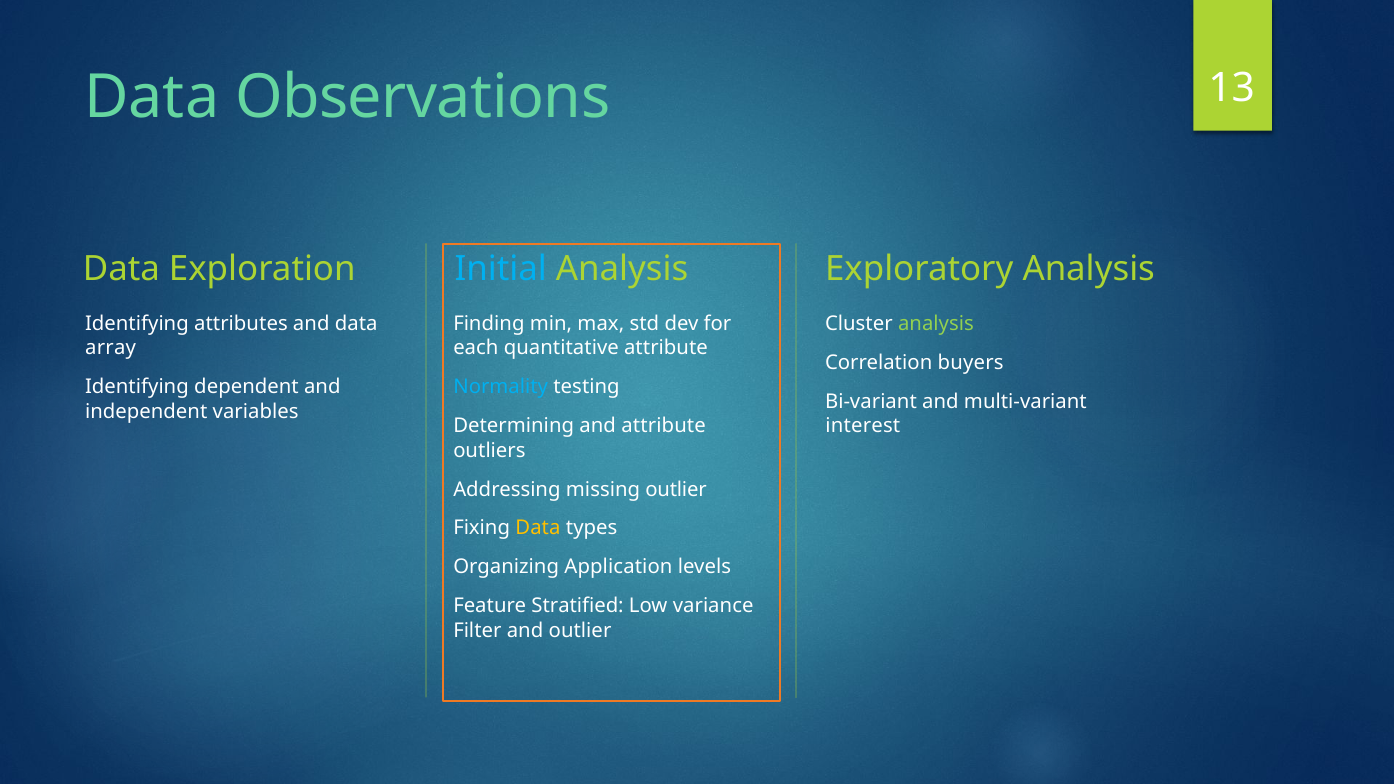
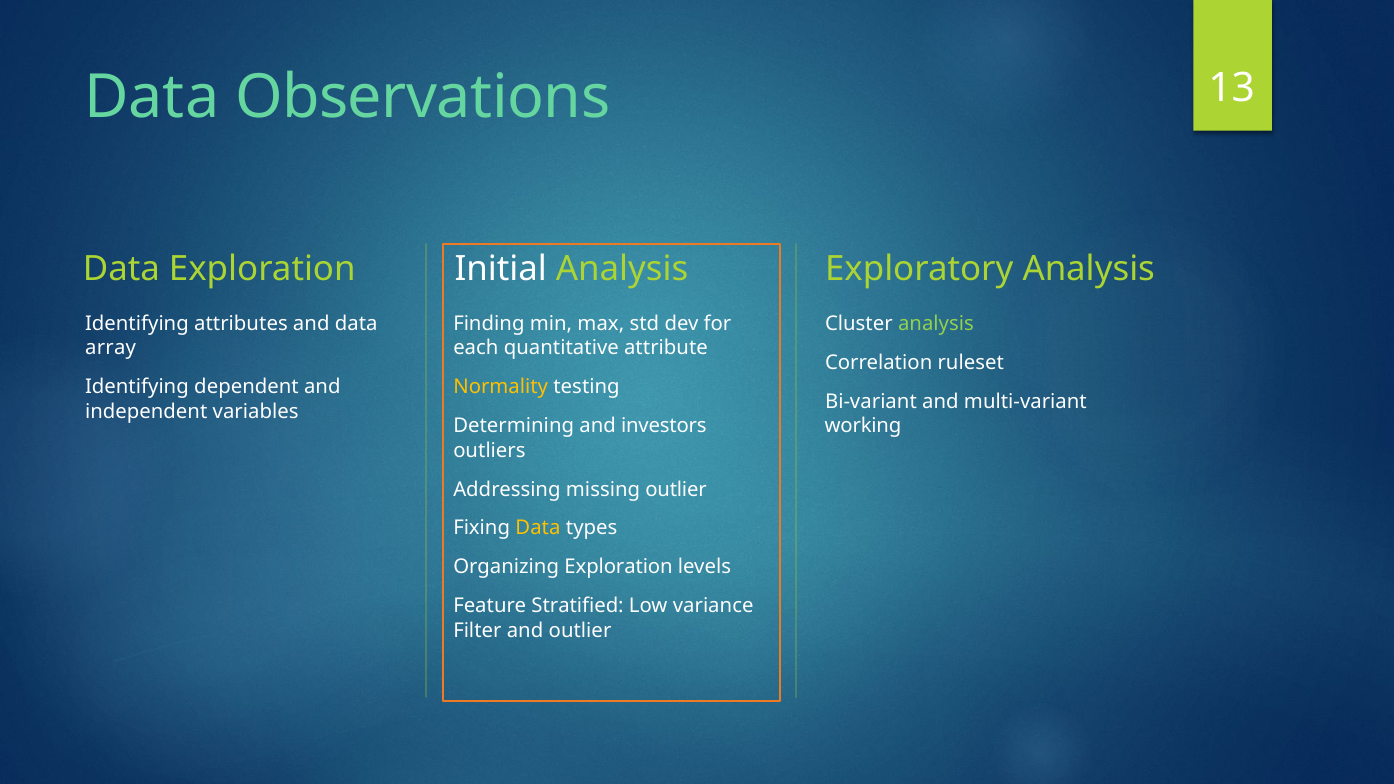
Initial colour: light blue -> white (501, 269)
buyers: buyers -> ruleset (971, 363)
Normality colour: light blue -> yellow (501, 387)
and attribute: attribute -> investors (664, 426)
interest: interest -> working (863, 426)
Organizing Application: Application -> Exploration (619, 567)
